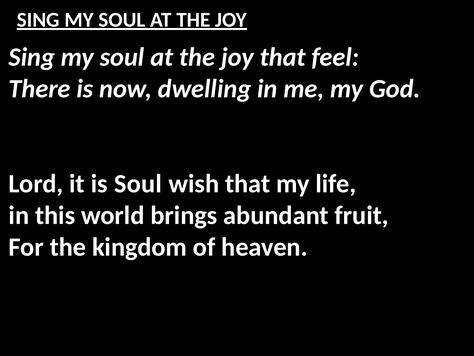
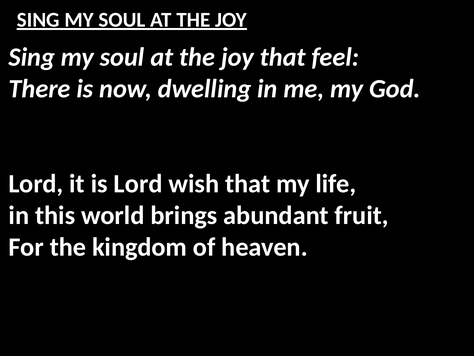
is Soul: Soul -> Lord (138, 184)
